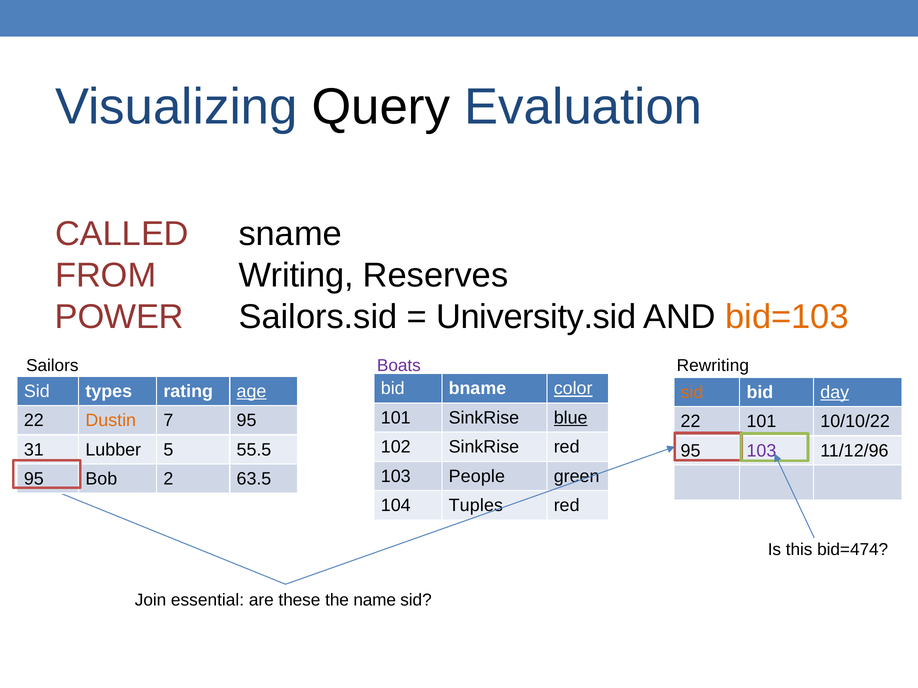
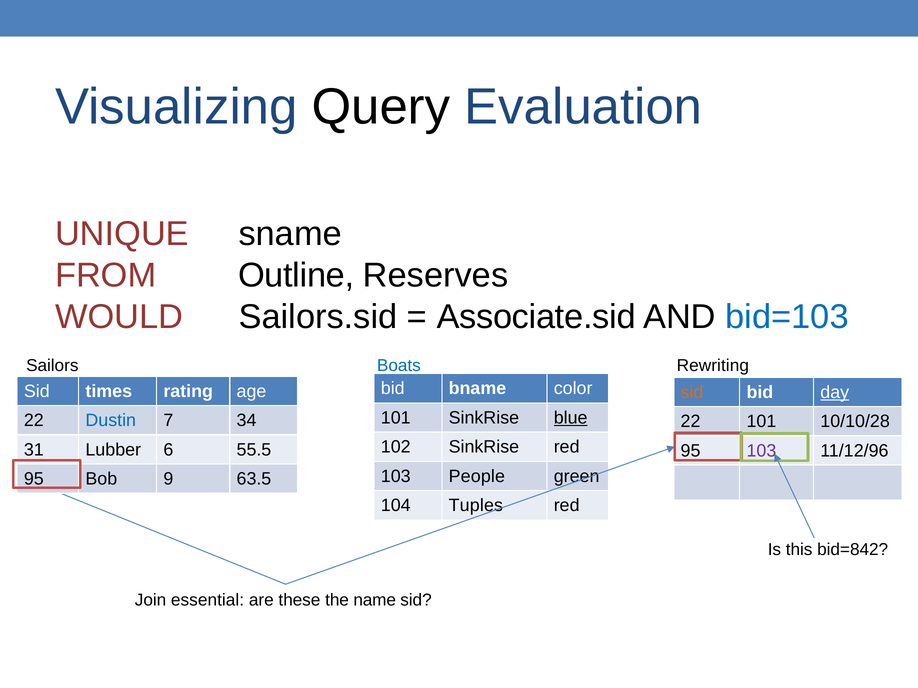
CALLED: CALLED -> UNIQUE (122, 234)
Writing: Writing -> Outline (296, 276)
POWER: POWER -> WOULD (119, 317)
University.sid: University.sid -> Associate.sid (536, 317)
bid=103 colour: orange -> blue (787, 317)
Boats colour: purple -> blue (399, 366)
color underline: present -> none (573, 389)
types: types -> times (109, 391)
age underline: present -> none (251, 391)
Dustin colour: orange -> blue (111, 421)
7 95: 95 -> 34 (247, 421)
10/10/22: 10/10/22 -> 10/10/28 (855, 422)
5: 5 -> 6 (168, 450)
2: 2 -> 9 (168, 479)
bid=474: bid=474 -> bid=842 (853, 550)
